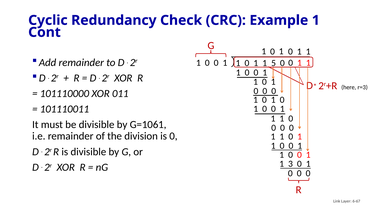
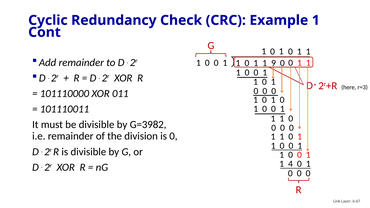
5: 5 -> 9 (274, 63)
G=1061: G=1061 -> G=3982 (148, 125)
3: 3 -> 4 (291, 164)
